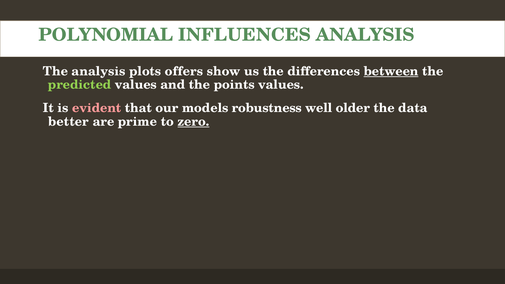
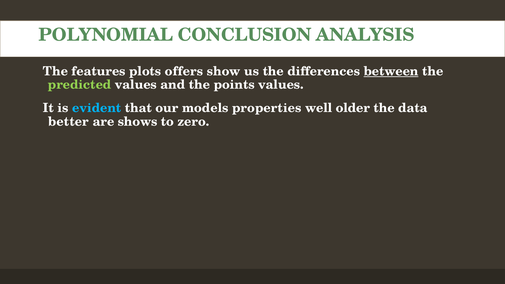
INFLUENCES: INFLUENCES -> CONCLUSION (245, 35)
The analysis: analysis -> features (99, 71)
evident colour: pink -> light blue (97, 108)
robustness: robustness -> properties (267, 108)
prime: prime -> shows (138, 122)
zero underline: present -> none (193, 122)
